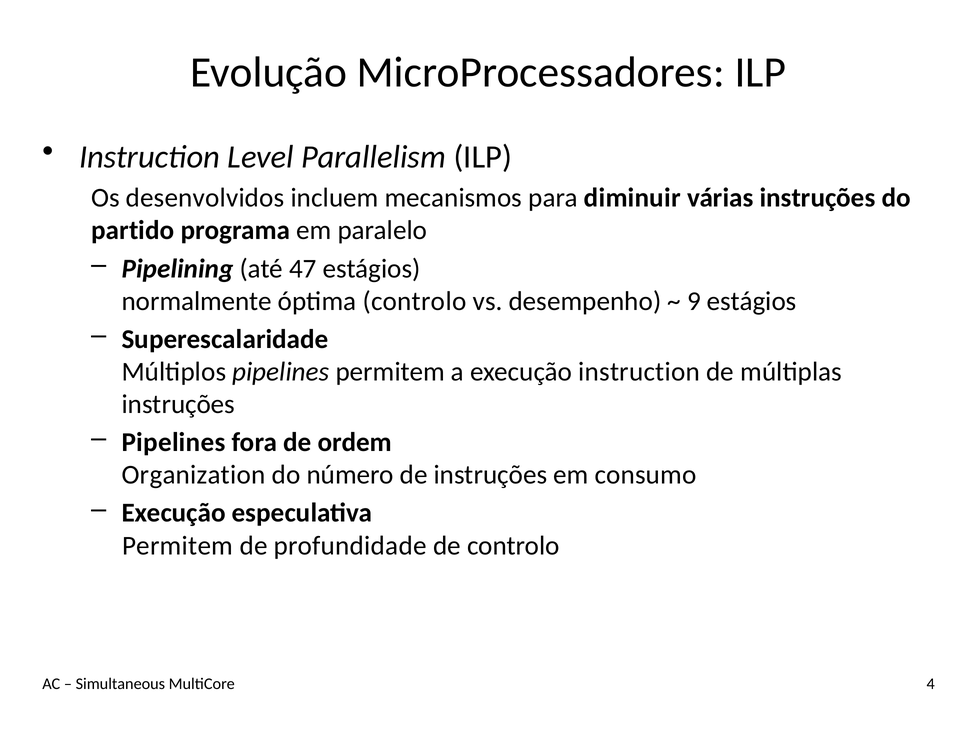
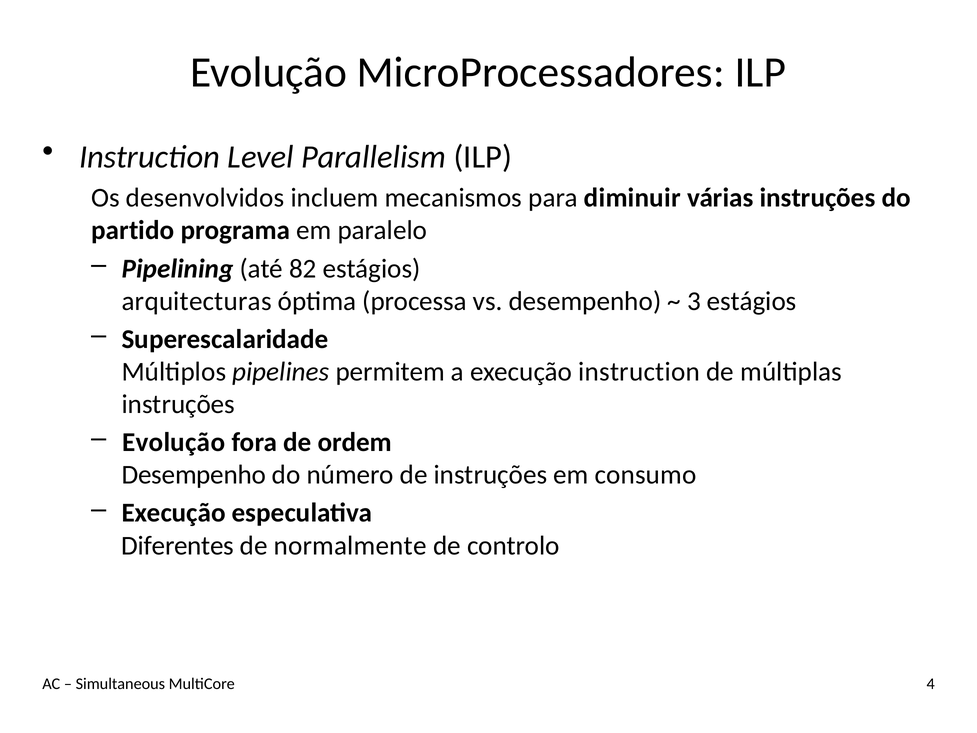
47: 47 -> 82 (303, 268)
normalmente: normalmente -> arquitecturas (197, 301)
óptima controlo: controlo -> processa (415, 301)
9: 9 -> 3 (694, 301)
Pipelines: Pipelines -> Evolução (174, 442)
Organization: Organization -> Desempenho (194, 475)
Permitem: Permitem -> Diferentes (178, 545)
profundidade: profundidade -> normalmente (350, 545)
